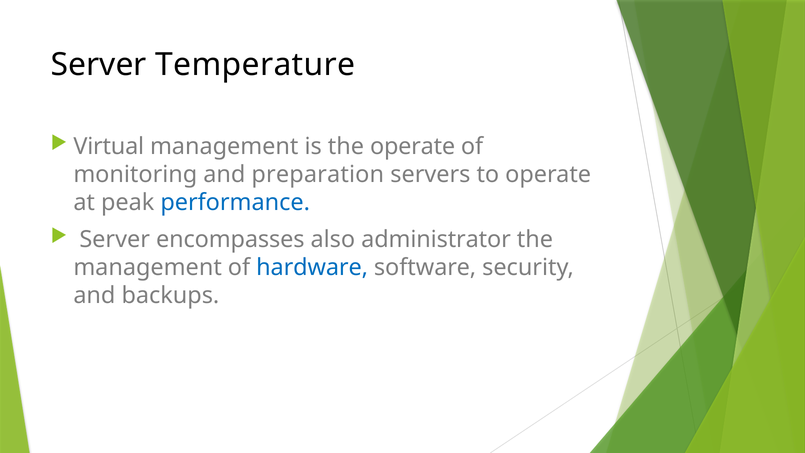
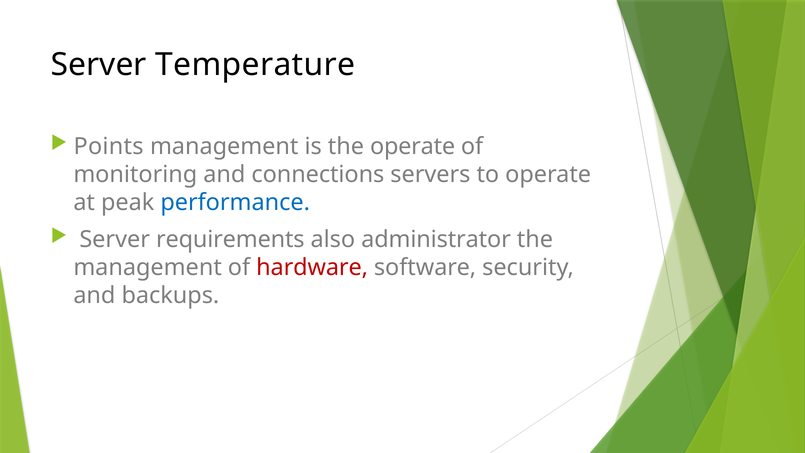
Virtual: Virtual -> Points (109, 146)
preparation: preparation -> connections (318, 174)
encompasses: encompasses -> requirements (230, 239)
hardware colour: blue -> red (312, 267)
